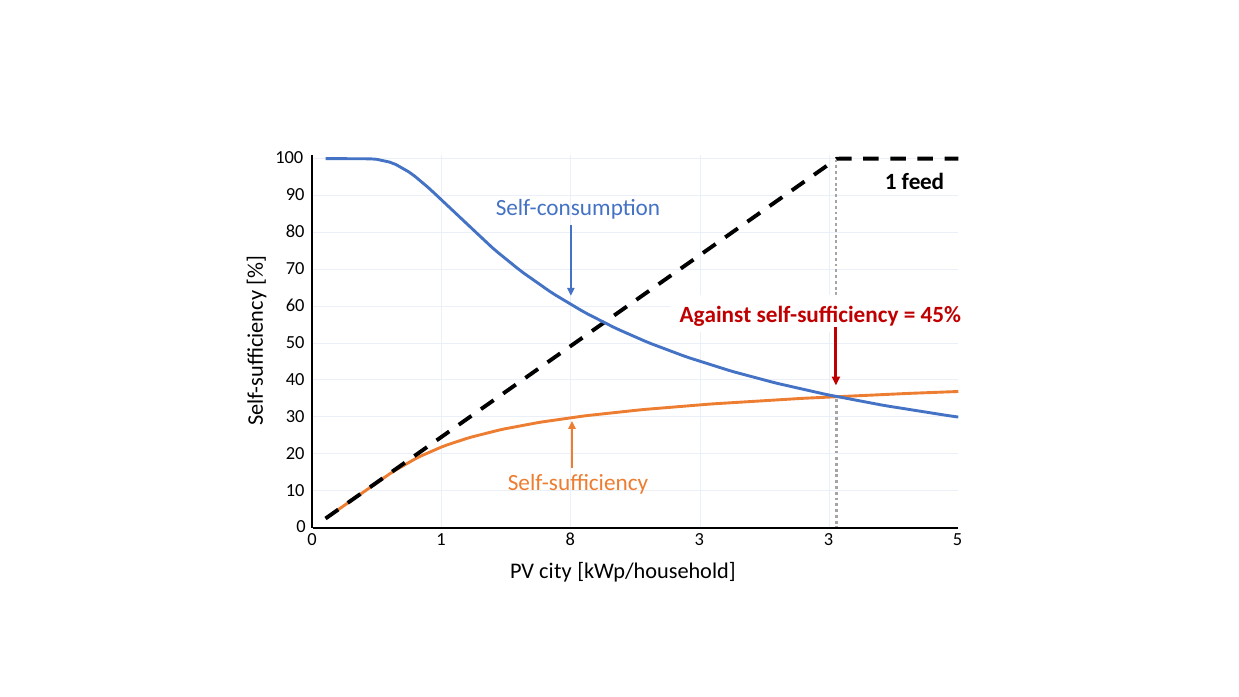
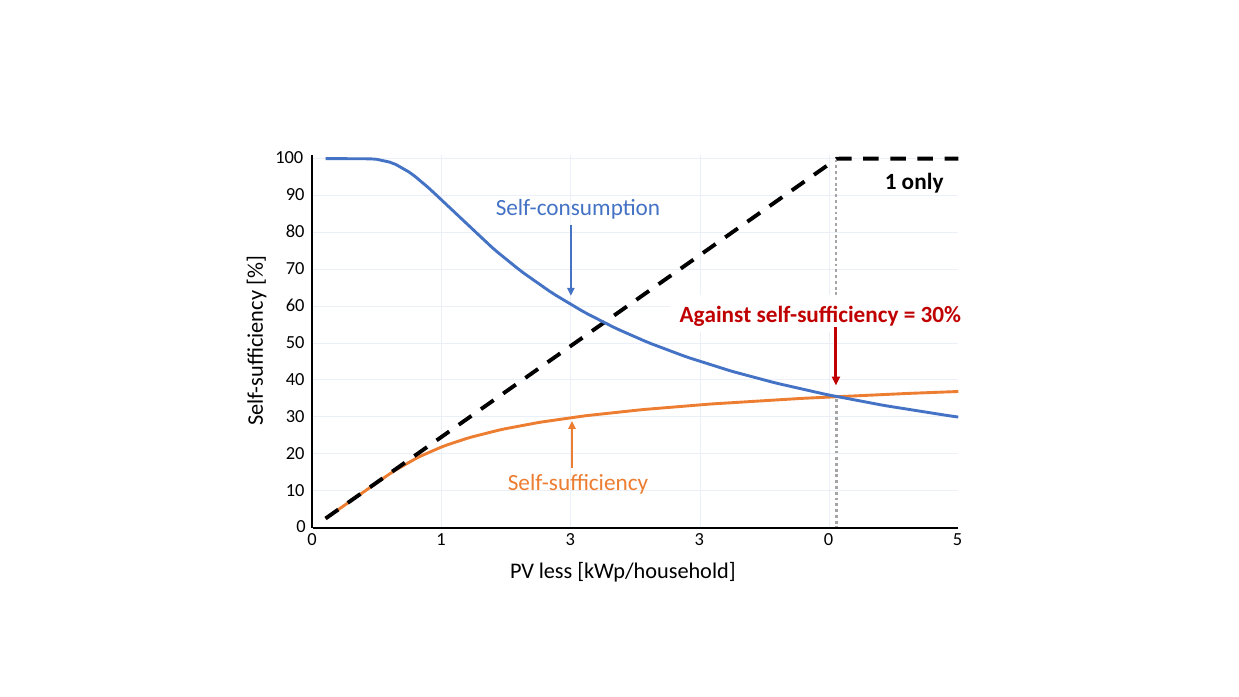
feed: feed -> only (923, 182)
45%: 45% -> 30% (941, 315)
1 8: 8 -> 3 (570, 540)
3 3: 3 -> 0 (829, 540)
city: city -> less (556, 572)
